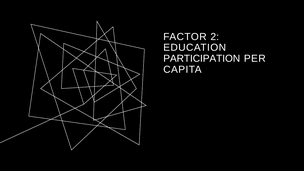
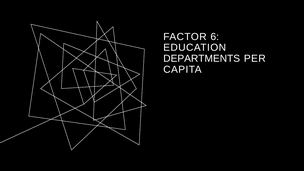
2: 2 -> 6 (215, 37)
PARTICIPATION: PARTICIPATION -> DEPARTMENTS (202, 59)
